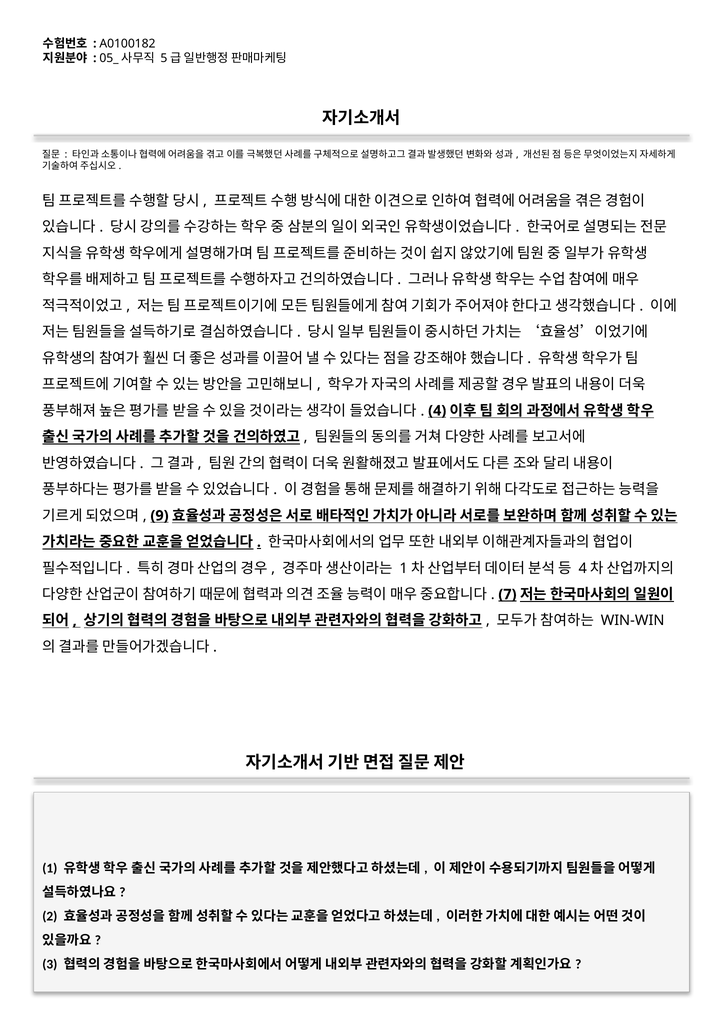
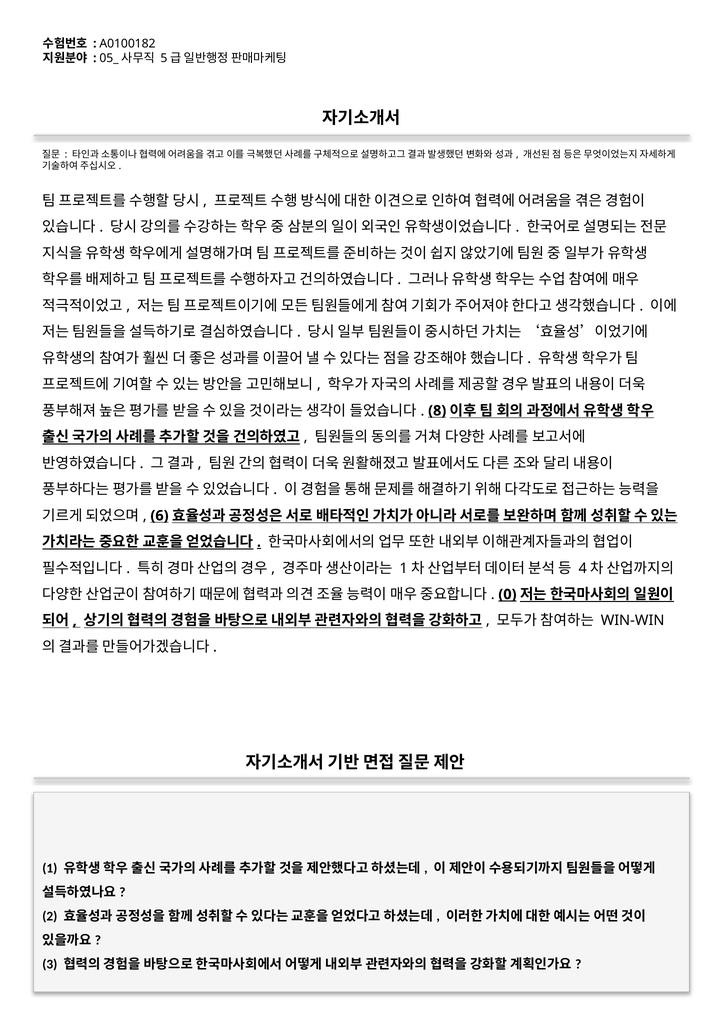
4: 4 -> 8 (437, 411)
9: 9 -> 6 (160, 515)
7: 7 -> 0 (507, 594)
